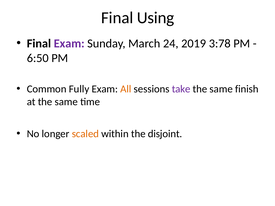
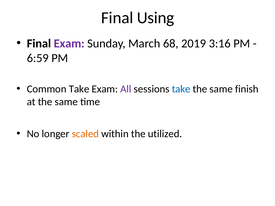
24: 24 -> 68 (171, 43)
3:78: 3:78 -> 3:16 (220, 43)
6:50: 6:50 -> 6:59 (38, 58)
Common Fully: Fully -> Take (79, 89)
All colour: orange -> purple (126, 89)
take colour: purple -> blue (181, 89)
disjoint: disjoint -> utilized (165, 134)
